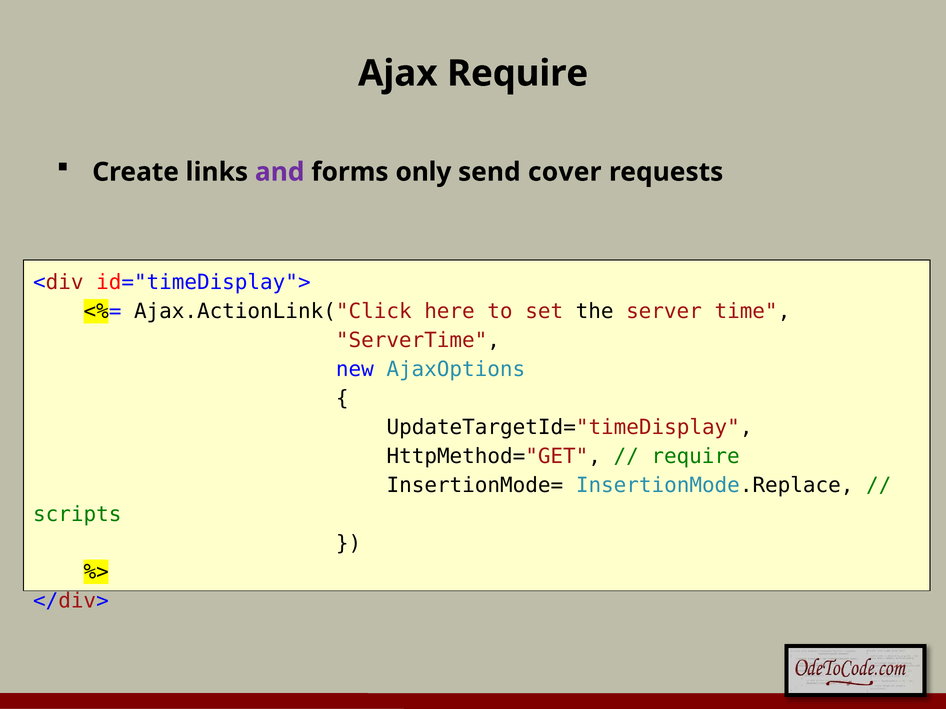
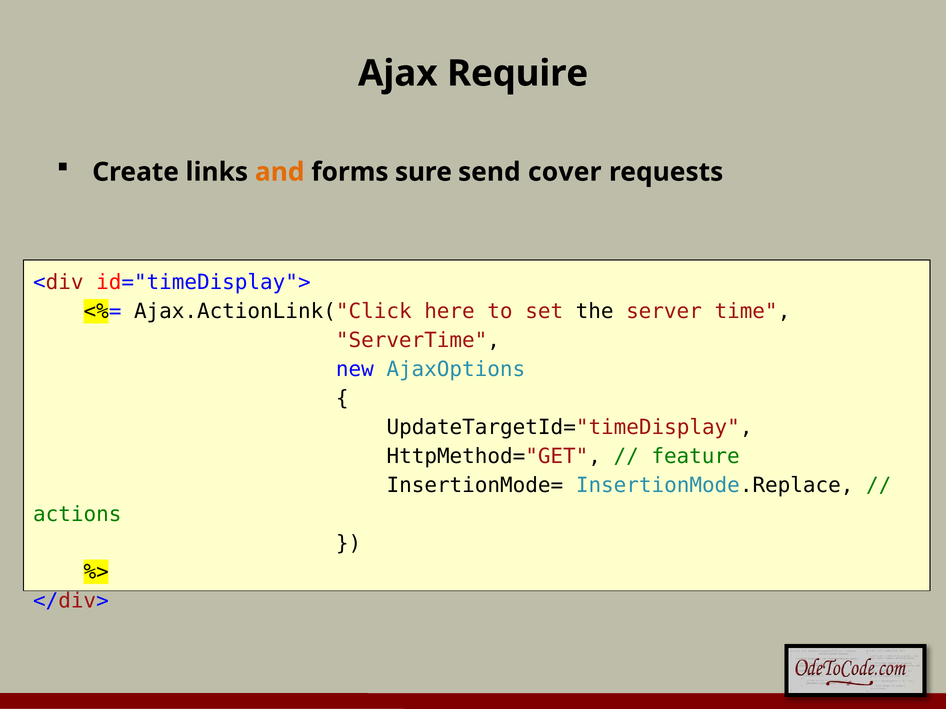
and colour: purple -> orange (280, 172)
only: only -> sure (423, 172)
require: require -> feature (696, 457)
scripts: scripts -> actions (77, 514)
